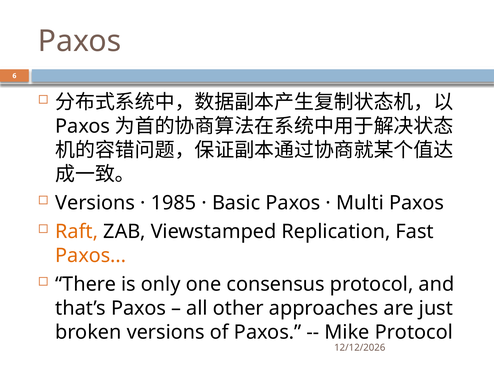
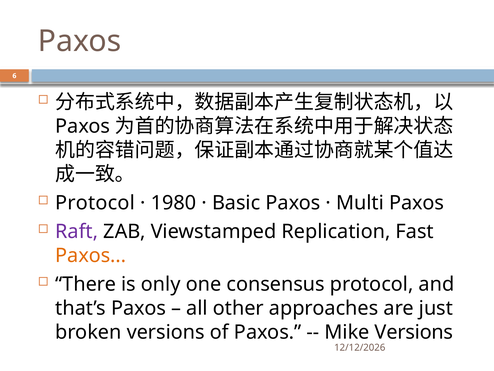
Versions: Versions -> Protocol (95, 203)
1985: 1985 -> 1980 (174, 203)
Raft colour: orange -> purple (77, 231)
Mike Protocol: Protocol -> Versions (414, 332)
